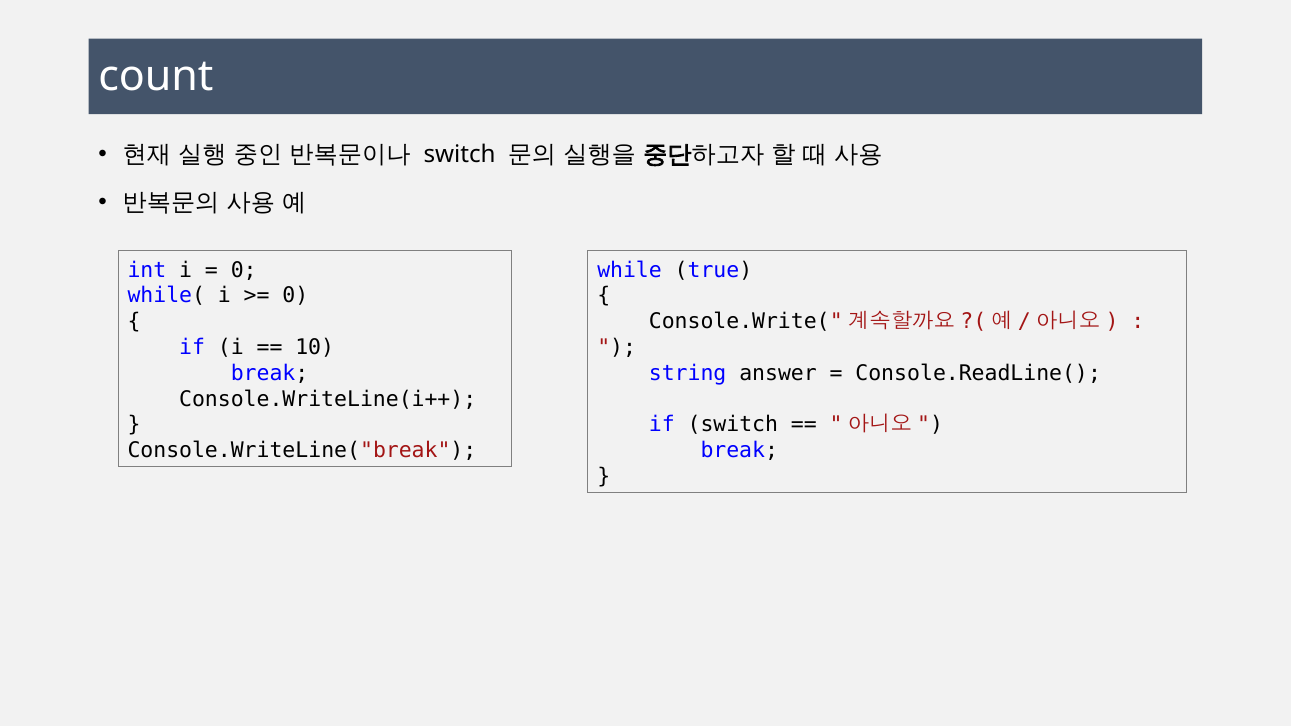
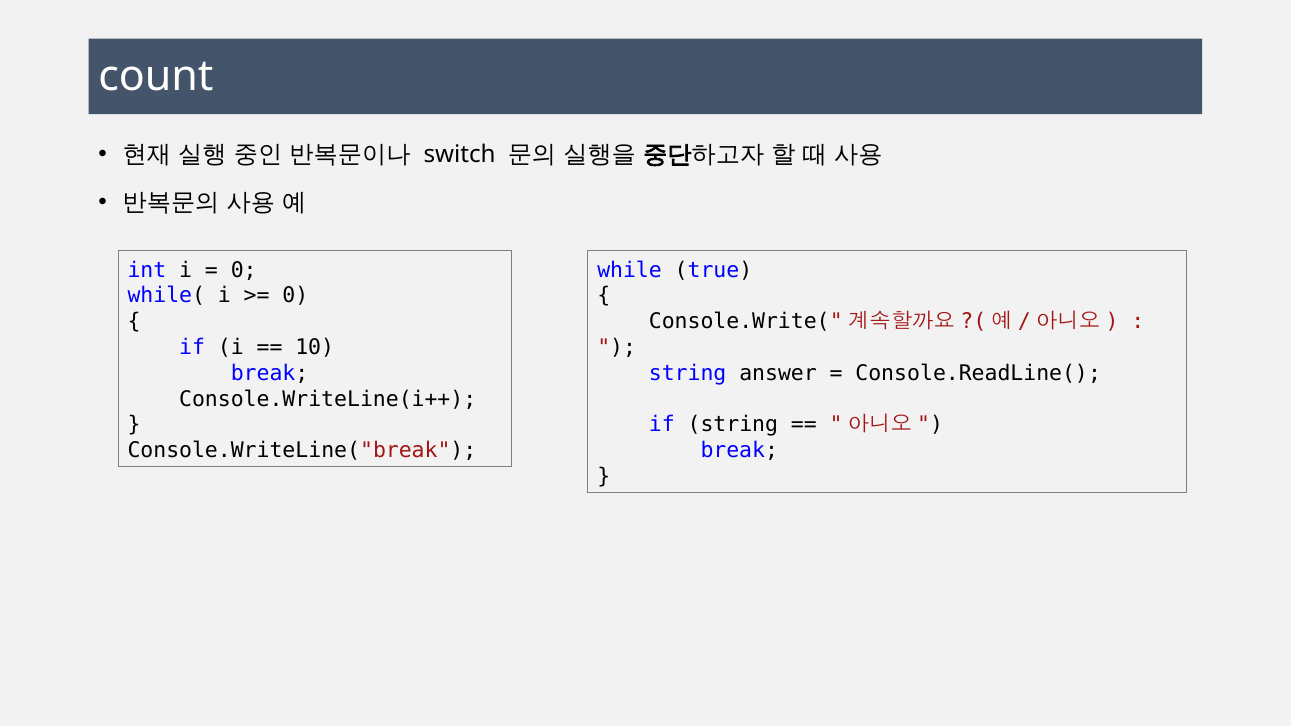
if switch: switch -> string (733, 425)
